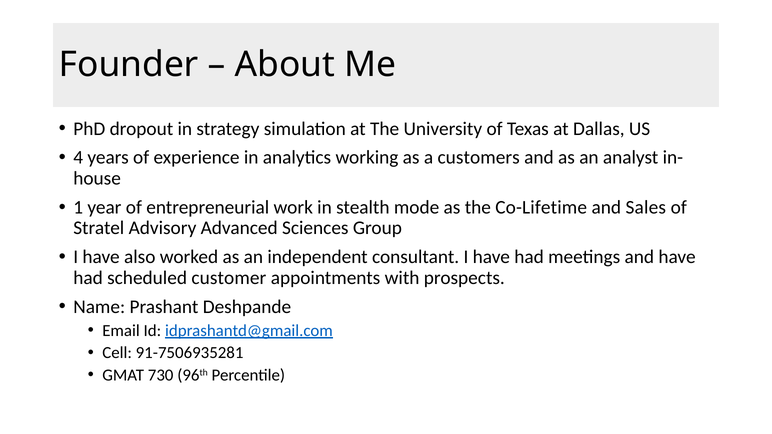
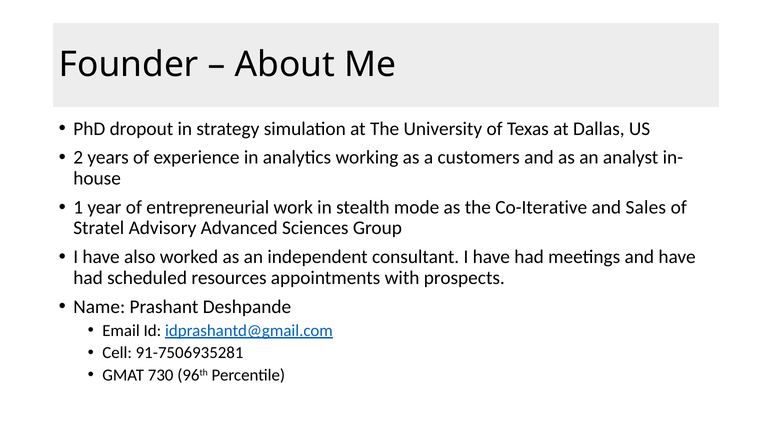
4: 4 -> 2 (78, 158)
Co-Lifetime: Co-Lifetime -> Co-Iterative (541, 207)
customer: customer -> resources (229, 278)
